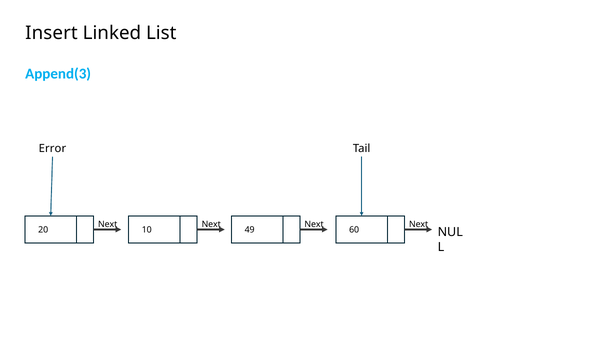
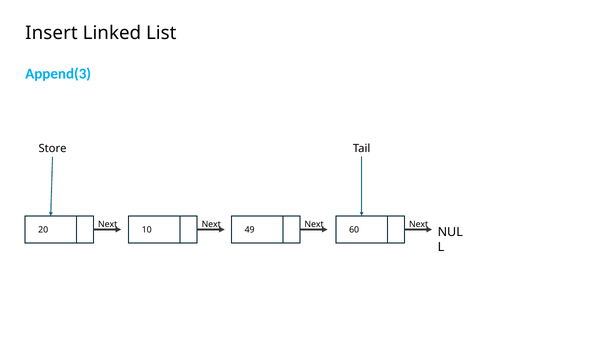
Error: Error -> Store (53, 149)
